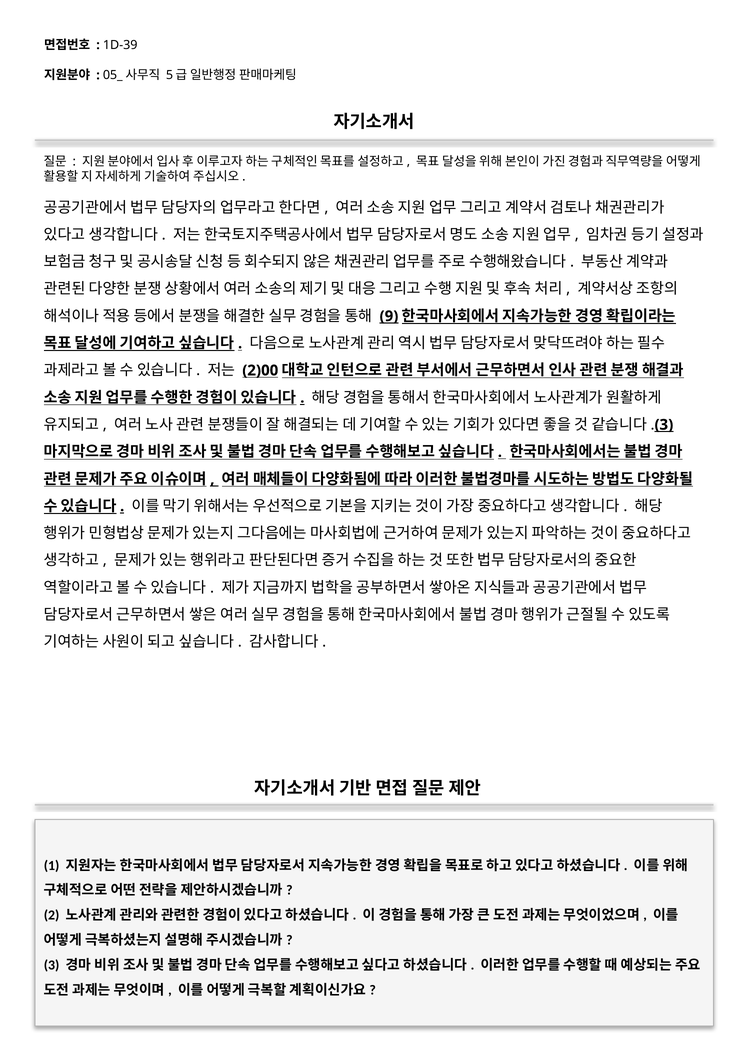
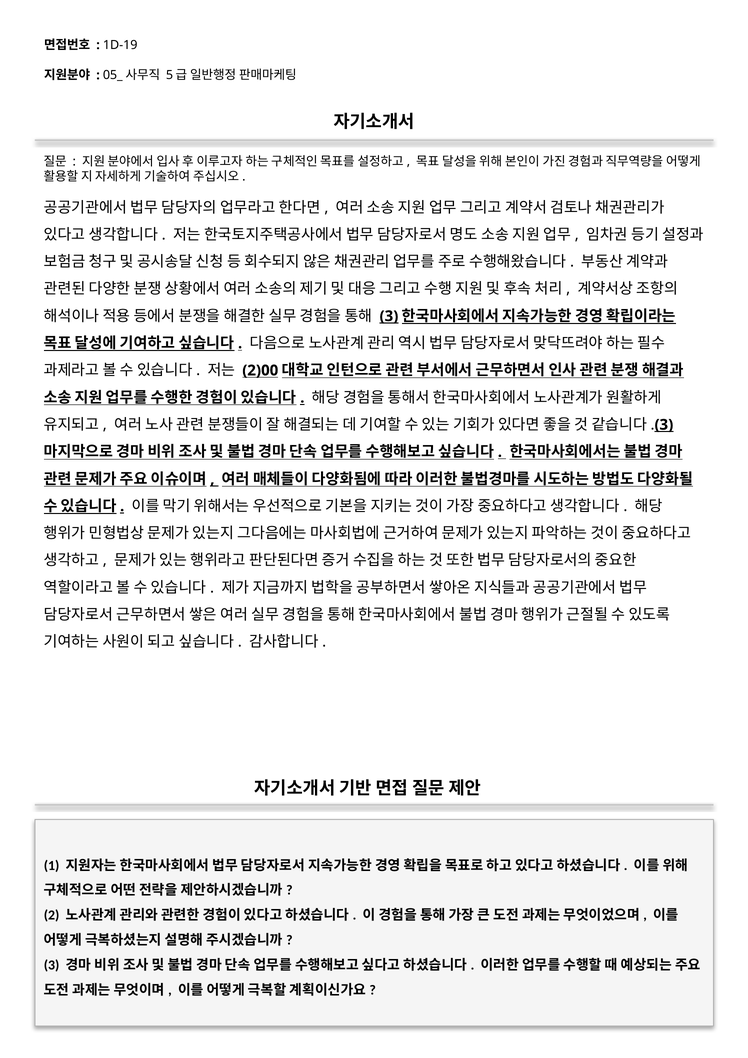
1D-39: 1D-39 -> 1D-19 (120, 45)
9: 9 -> 3 (389, 316)
